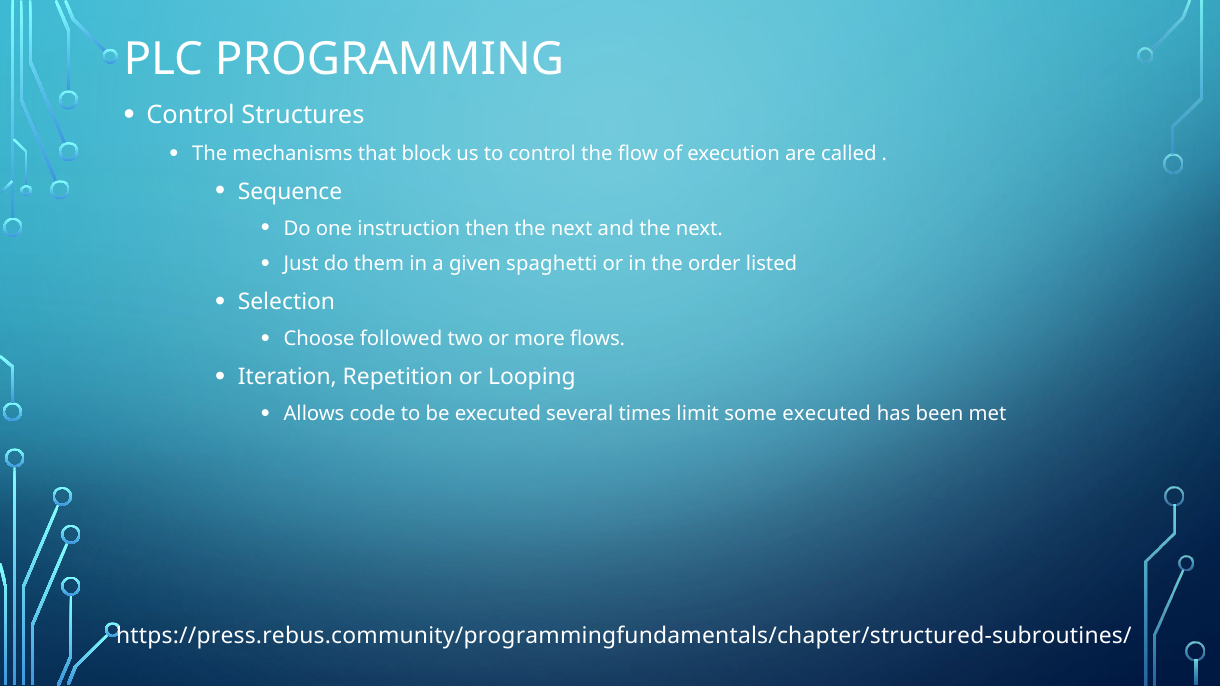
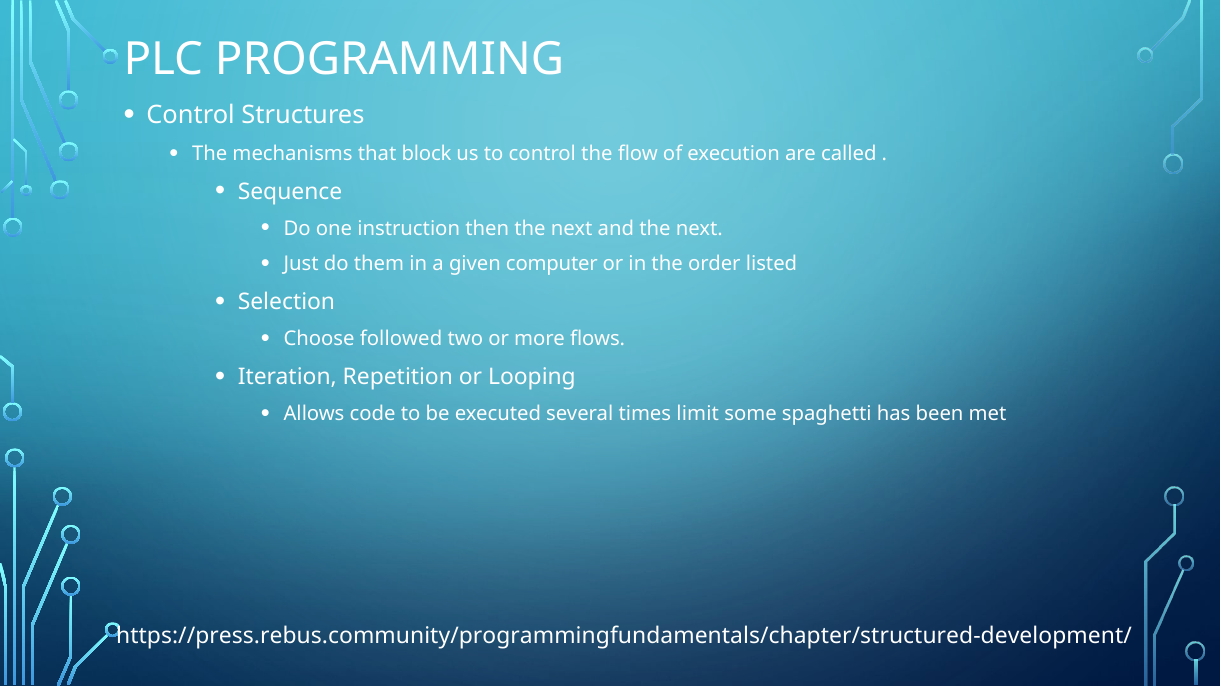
spaghetti: spaghetti -> computer (552, 264)
some executed: executed -> spaghetti (827, 414)
https://press.rebus.community/programmingfundamentals/chapter/structured-subroutines/: https://press.rebus.community/programmingfundamentals/chapter/structured-subroutines/ -> https://press.rebus.community/programmingfundamentals/chapter/structured-development/ (624, 636)
